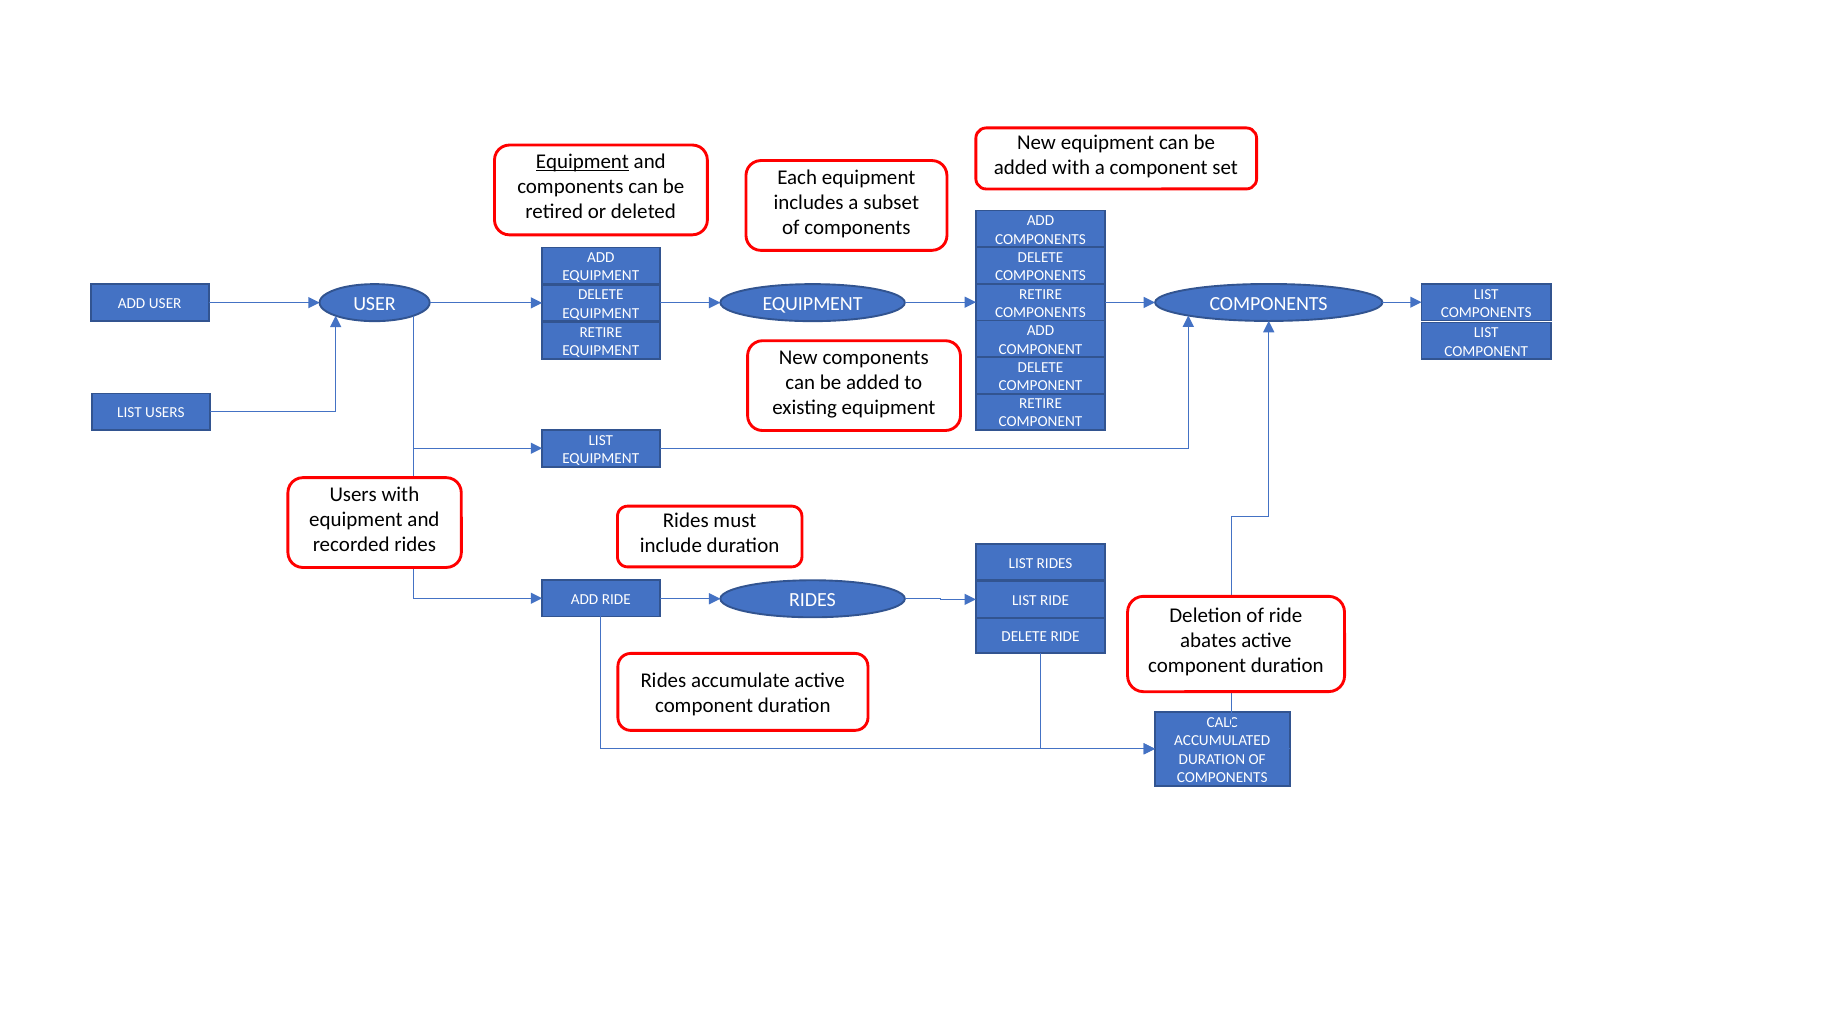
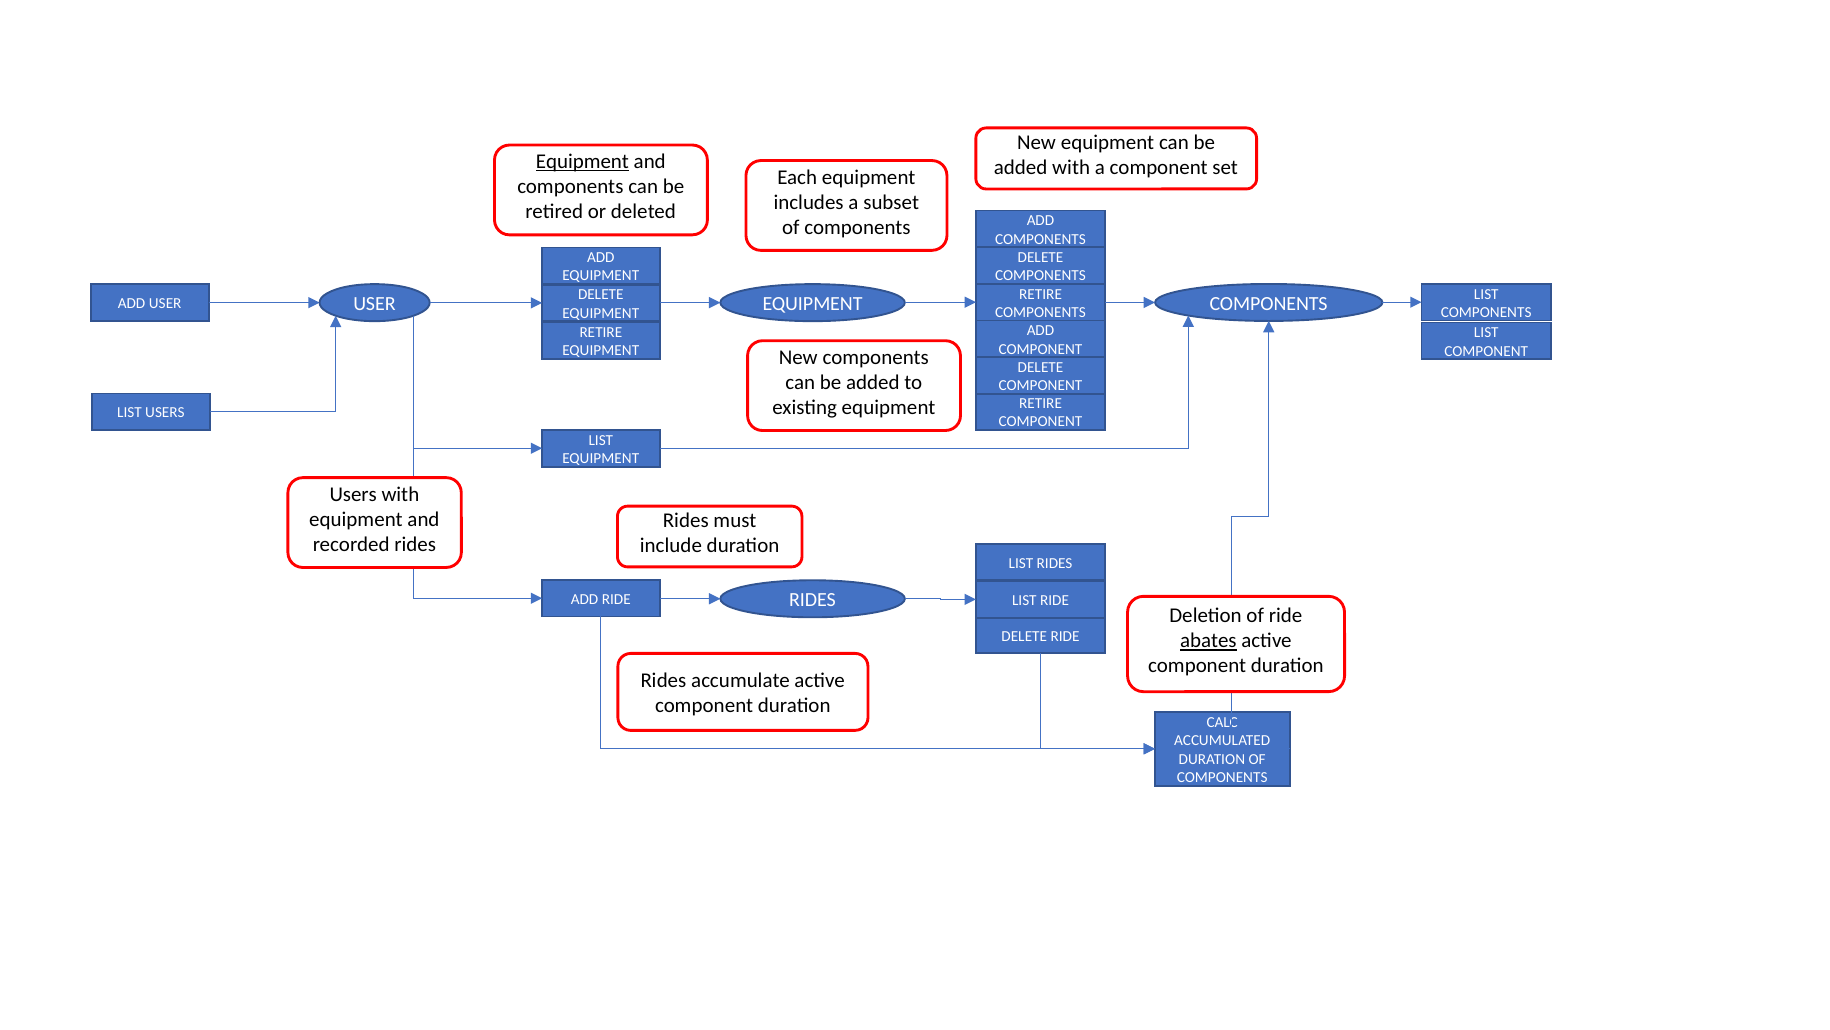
abates underline: none -> present (1208, 640)
